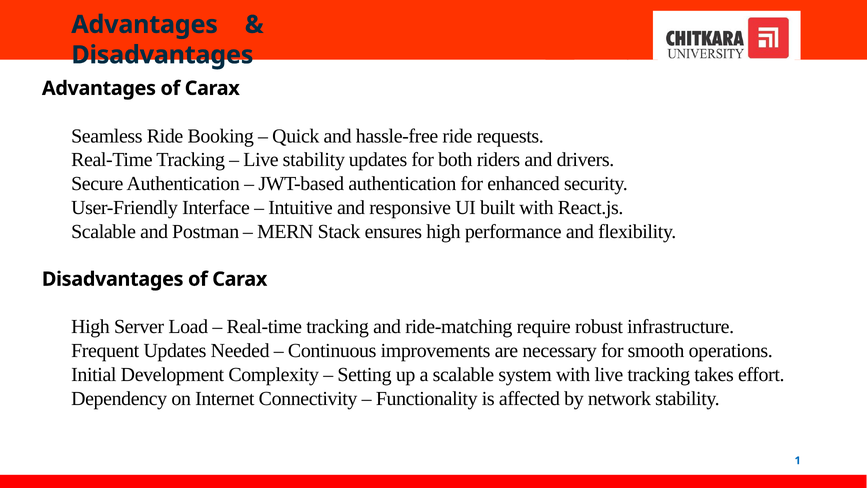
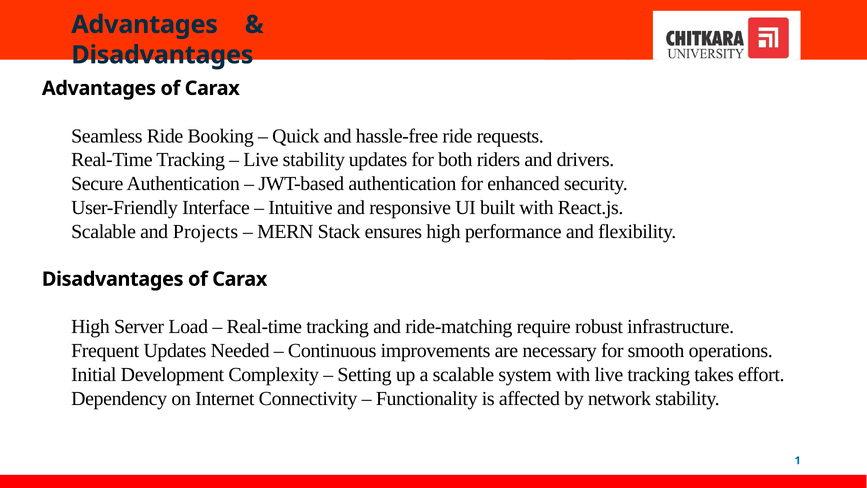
Postman: Postman -> Projects (205, 231)
